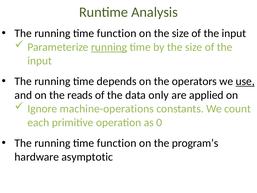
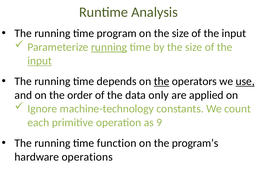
function: function -> program (117, 33)
input underline: none -> present (40, 61)
the underline: none -> present (162, 81)
reads: reads -> order (80, 95)
machine-operations: machine-operations -> machine-technology (107, 109)
0: 0 -> 9 (159, 122)
asymptotic: asymptotic -> operations (87, 157)
